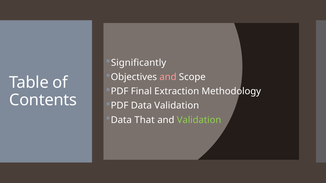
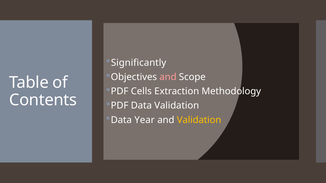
Final: Final -> Cells (141, 91)
That: That -> Year (145, 120)
Validation colour: light green -> yellow (199, 120)
